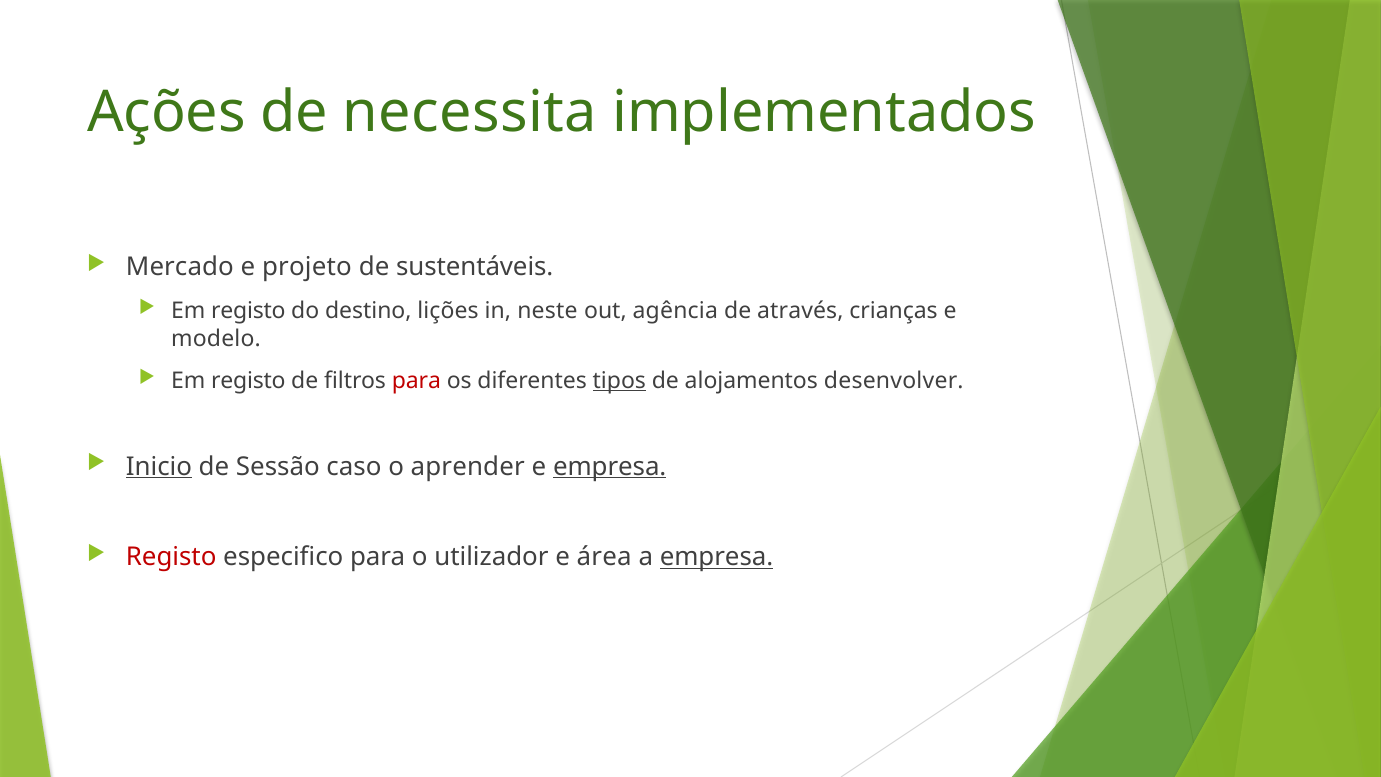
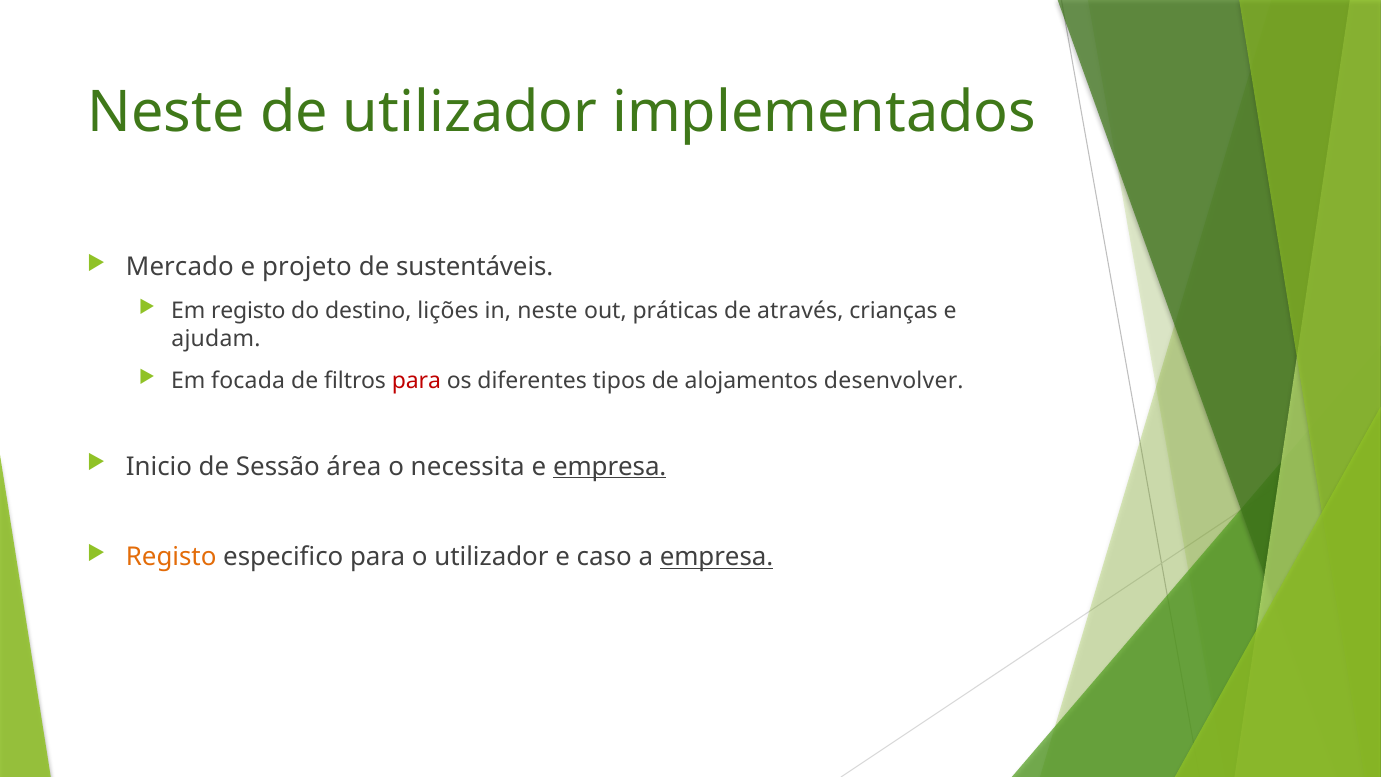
Ações: Ações -> Neste (166, 113)
de necessita: necessita -> utilizador (470, 113)
agência: agência -> práticas (675, 311)
modelo: modelo -> ajudam (216, 338)
registo: registo -> focada (248, 380)
tipos underline: present -> none (619, 380)
Inicio underline: present -> none (159, 466)
caso: caso -> área (354, 466)
aprender: aprender -> necessita (468, 466)
Registo colour: red -> orange (171, 557)
área: área -> caso (604, 557)
